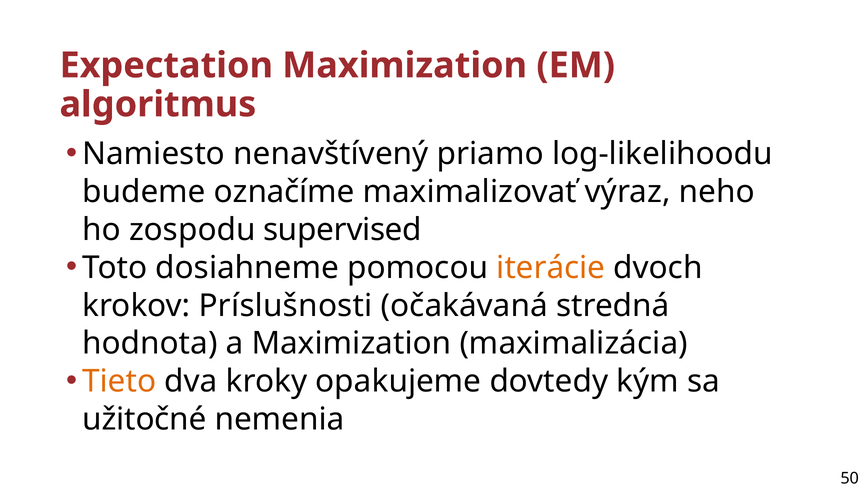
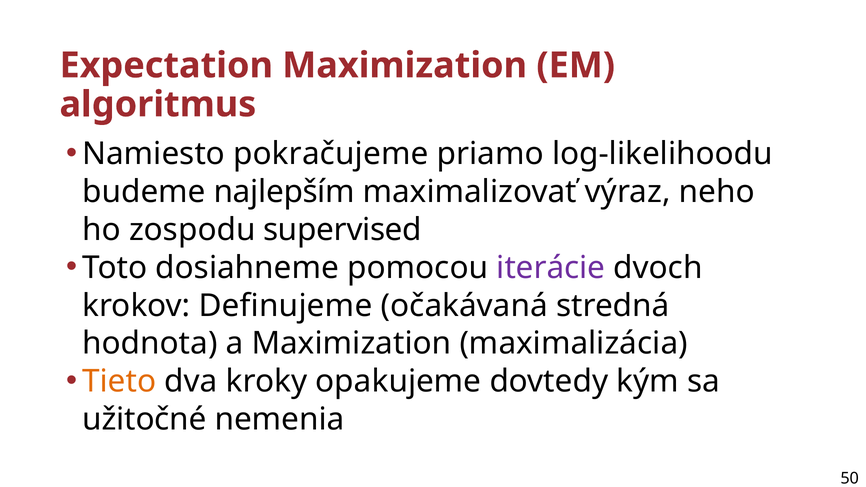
nenavštívený: nenavštívený -> pokračujeme (331, 154)
označíme: označíme -> najlepším (284, 192)
iterácie colour: orange -> purple (551, 268)
Príslušnosti: Príslušnosti -> Definujeme (286, 306)
